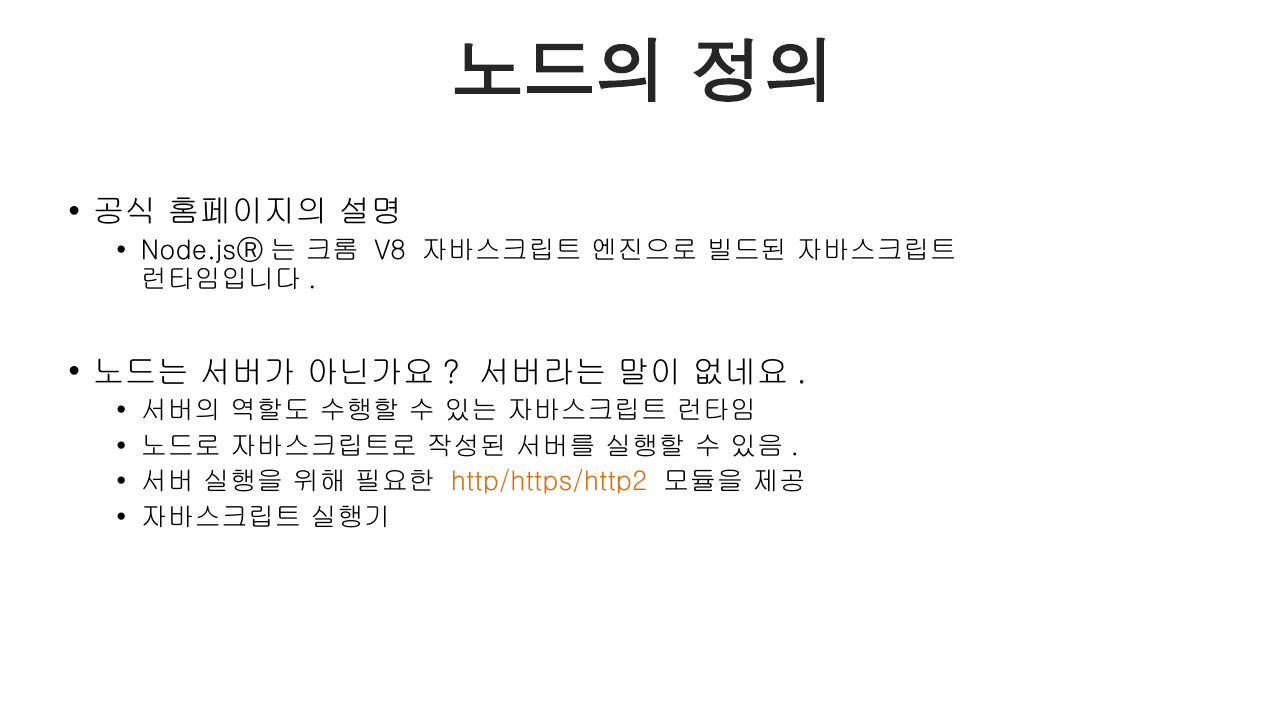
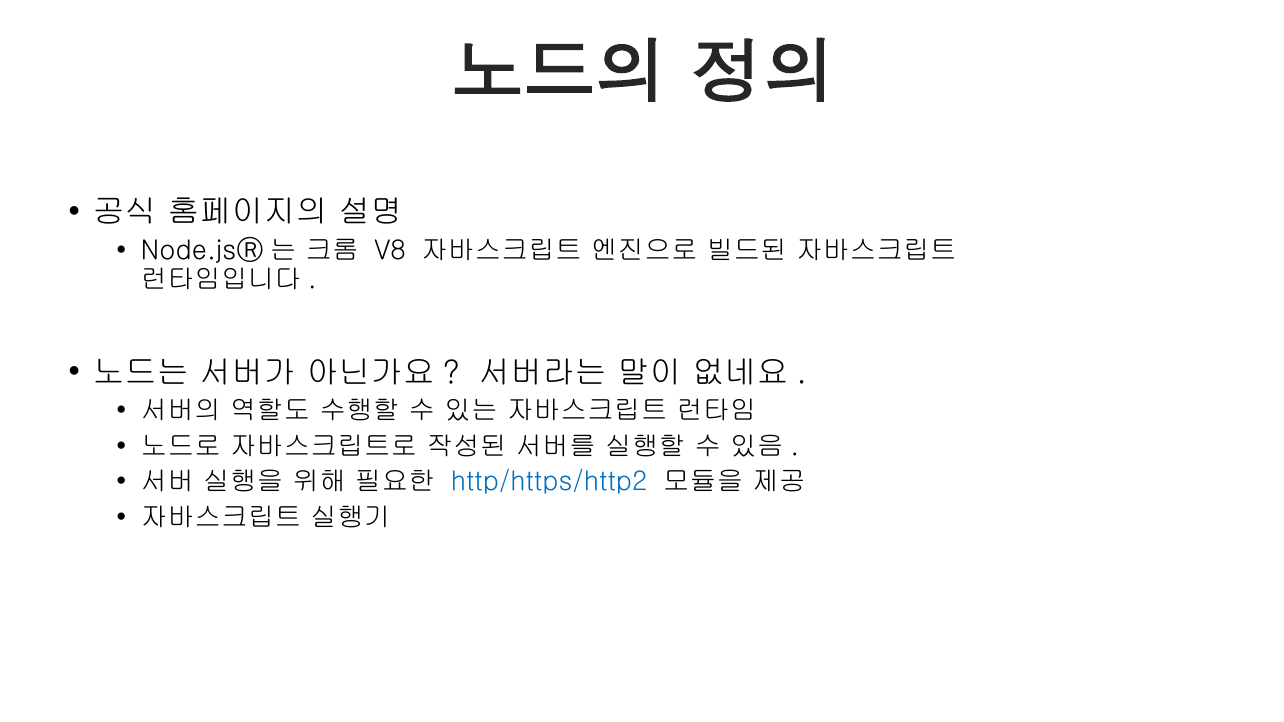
http/https/http2 colour: orange -> blue (549, 482)
